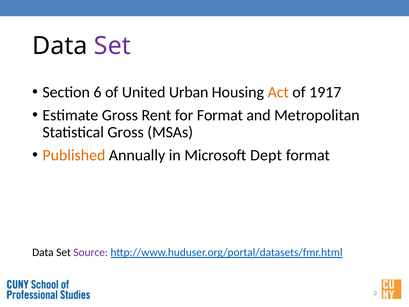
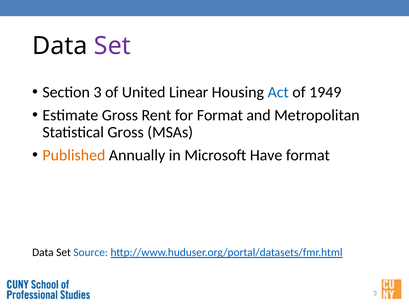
Section 6: 6 -> 3 (97, 92)
Urban: Urban -> Linear (189, 92)
Act colour: orange -> blue (278, 92)
1917: 1917 -> 1949 (325, 92)
Dept: Dept -> Have (266, 155)
Source colour: purple -> blue (91, 252)
